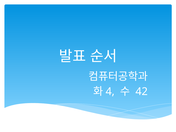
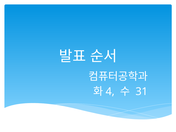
42: 42 -> 31 (142, 92)
